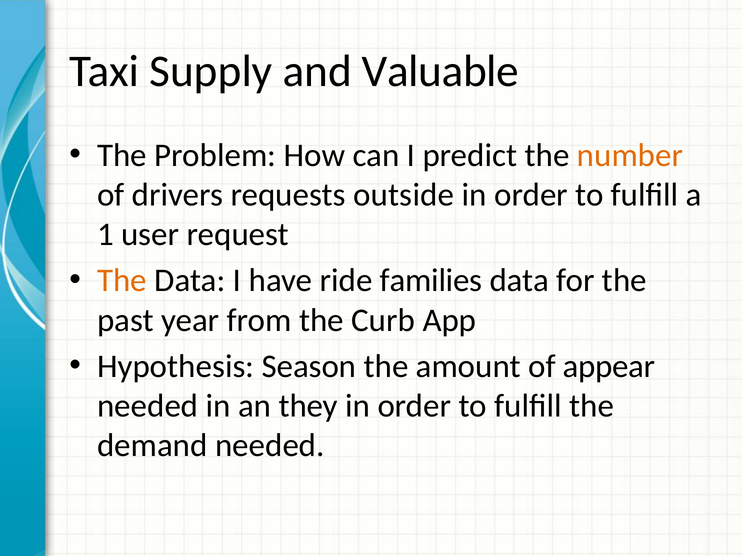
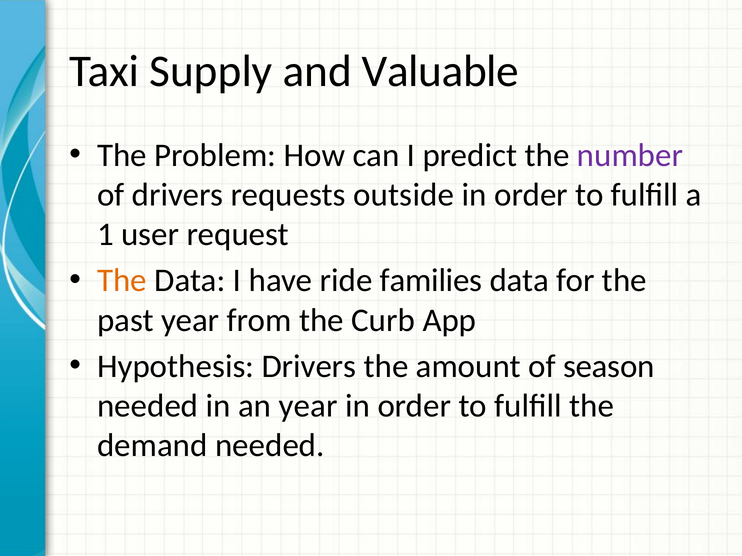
number colour: orange -> purple (630, 155)
Hypothesis Season: Season -> Drivers (309, 367)
appear: appear -> season (609, 367)
an they: they -> year (308, 406)
